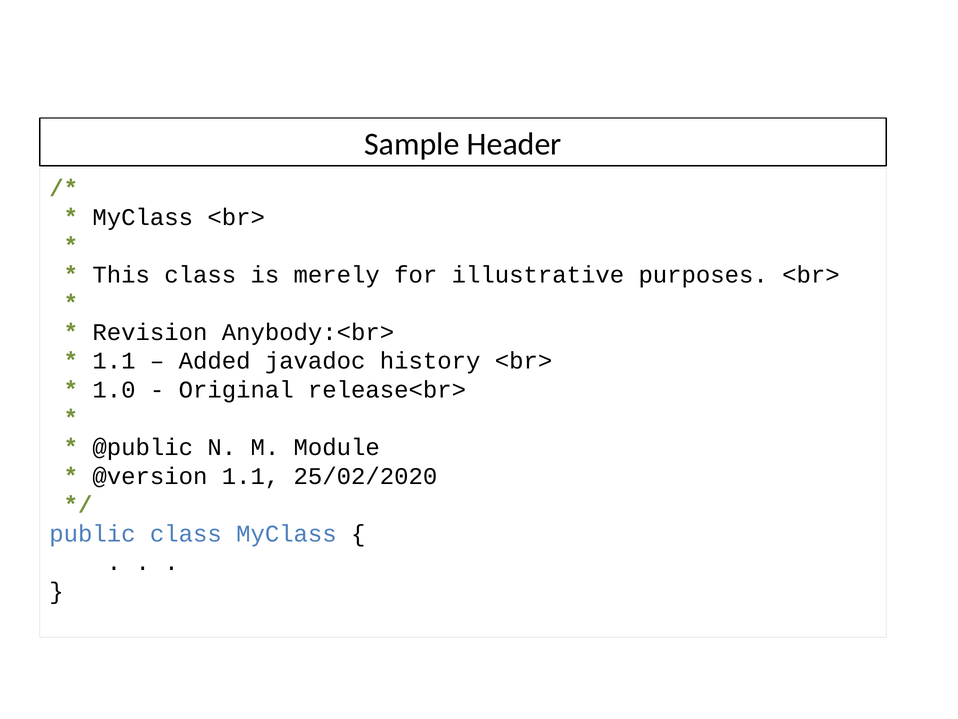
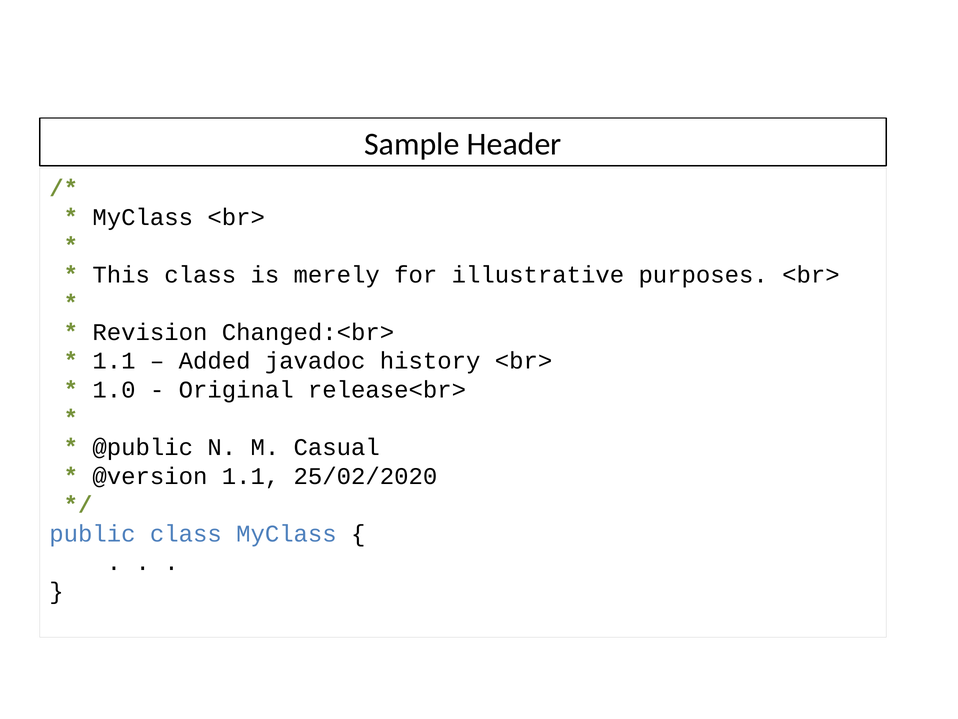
Anybody:<br>: Anybody:<br> -> Changed:<br> (308, 332)
Module: Module -> Casual (337, 447)
